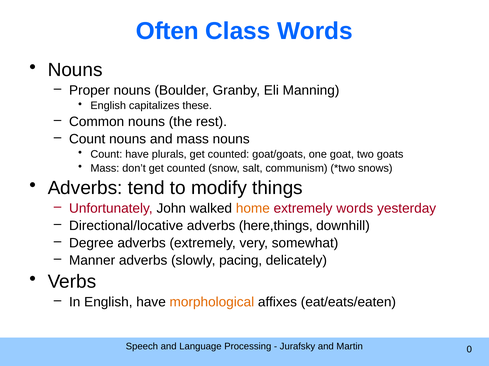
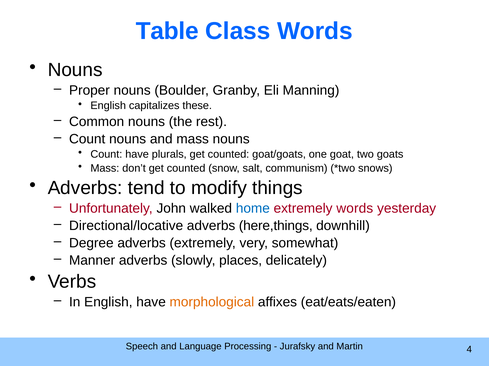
Often: Often -> Table (167, 31)
home colour: orange -> blue (253, 209)
pacing: pacing -> places (241, 261)
0: 0 -> 4 (469, 350)
